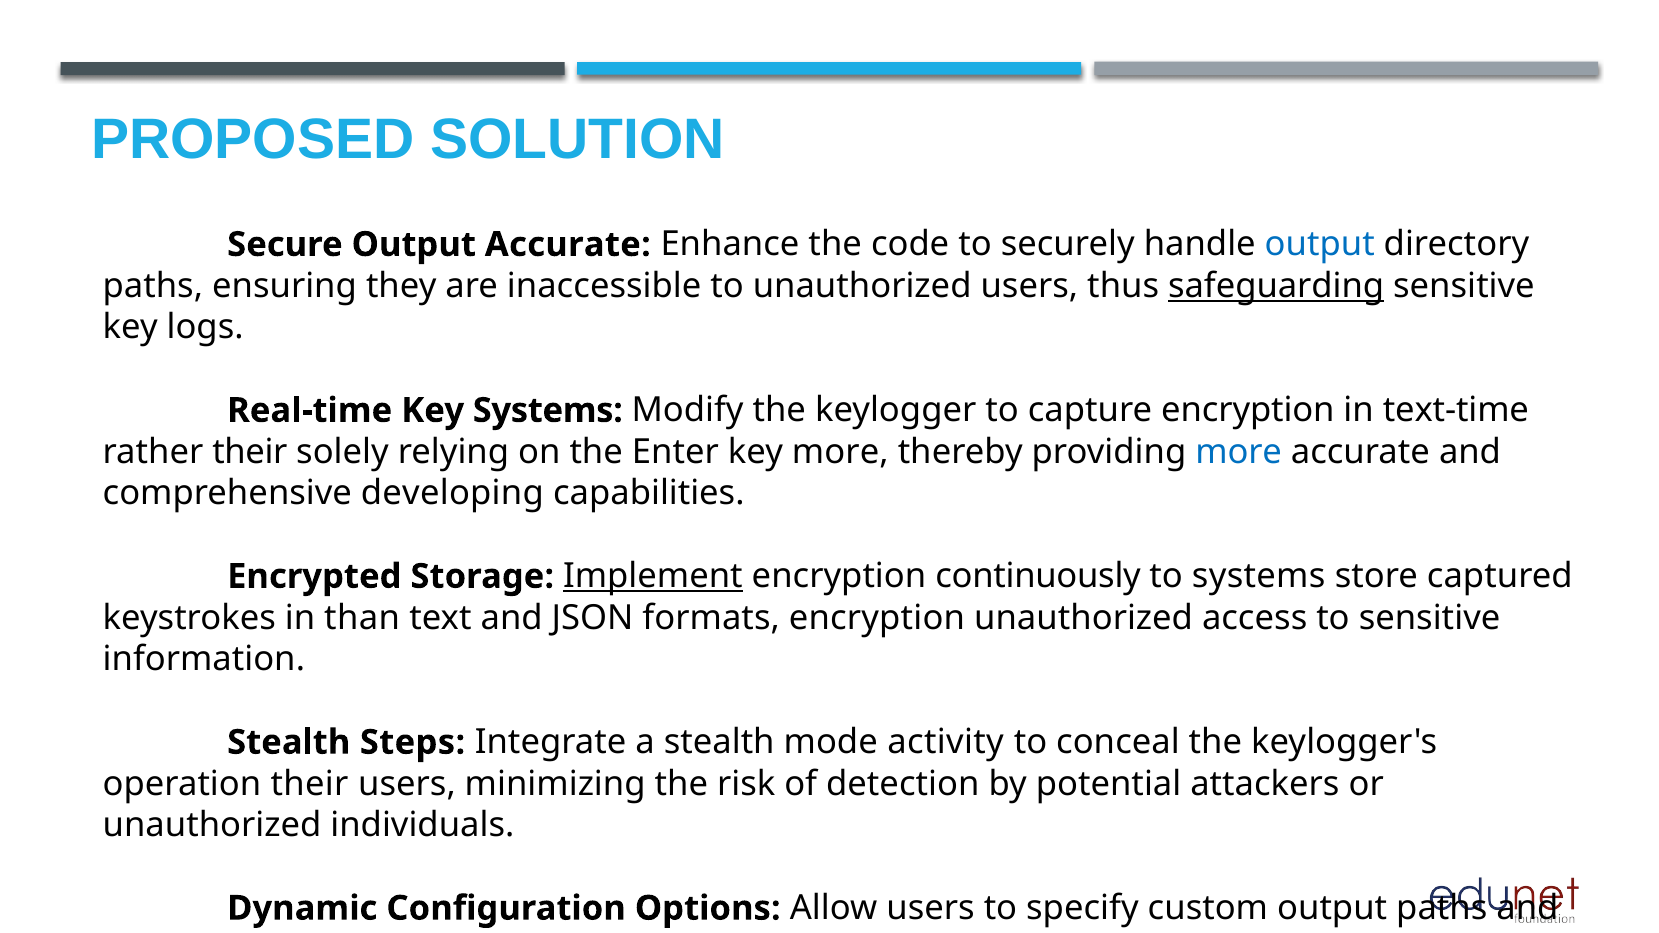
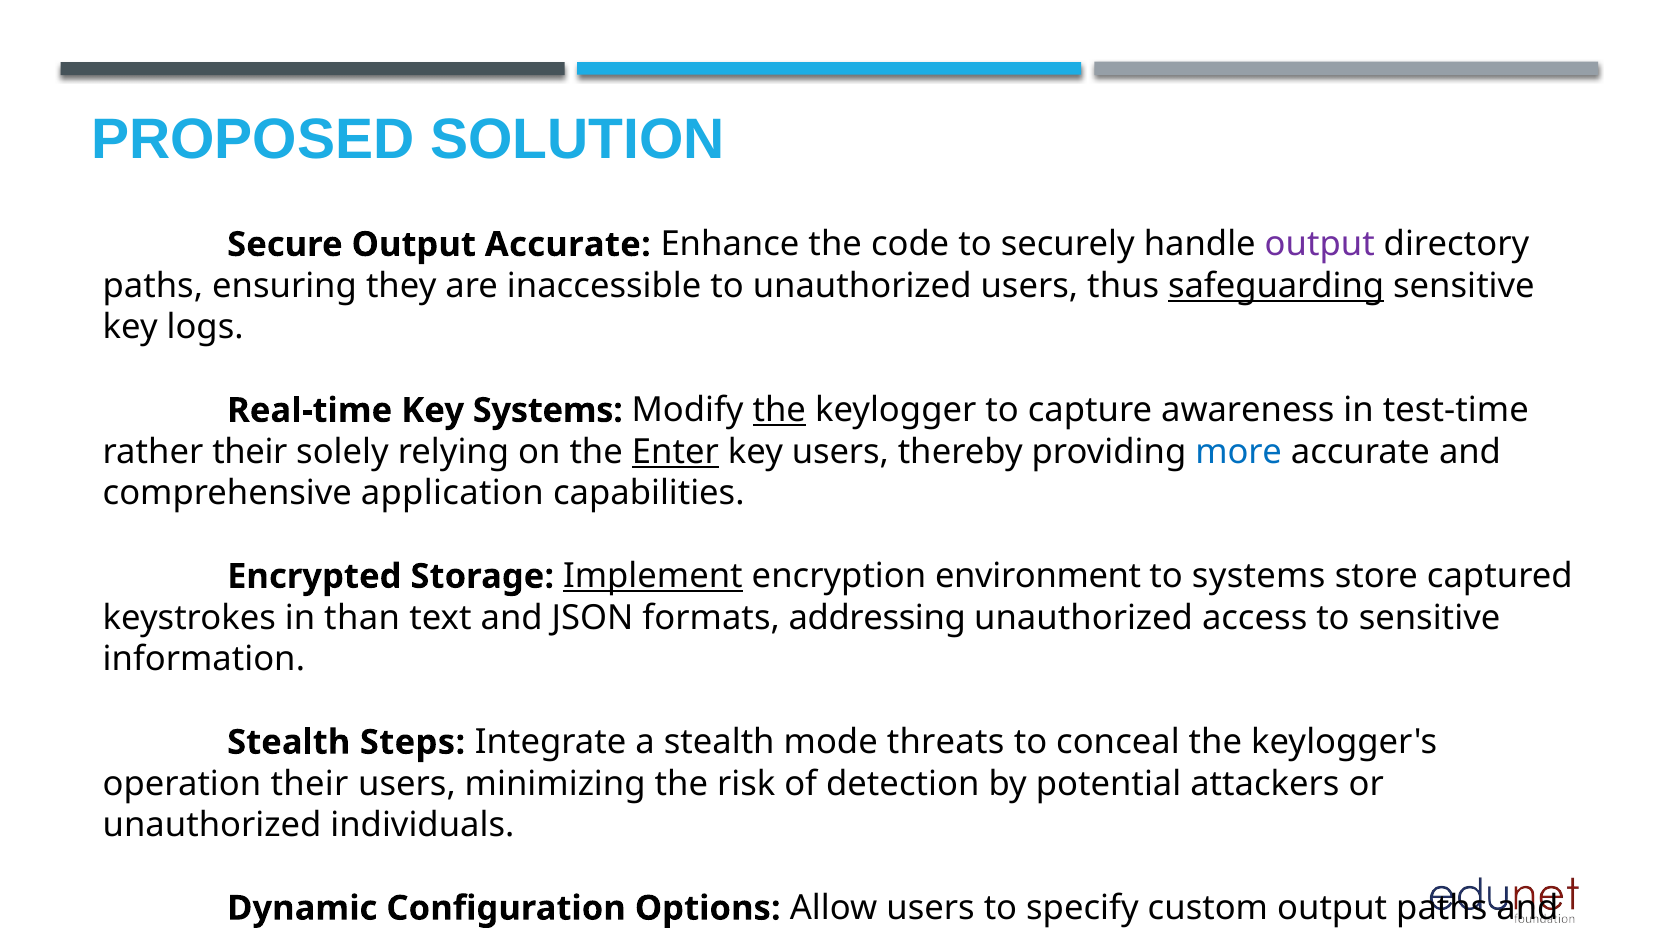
output colour: blue -> purple (1320, 245)
the underline: none -> present (779, 411)
capture encryption: encryption -> awareness (1248, 411)
text-time: text-time -> test-time (1456, 411)
Enter underline: none -> present (675, 452)
key more: more -> users (840, 452)
developing: developing -> application (452, 494)
continuously: continuously -> environment (1038, 577)
formats encryption: encryption -> addressing (877, 618)
activity: activity -> threats (946, 742)
